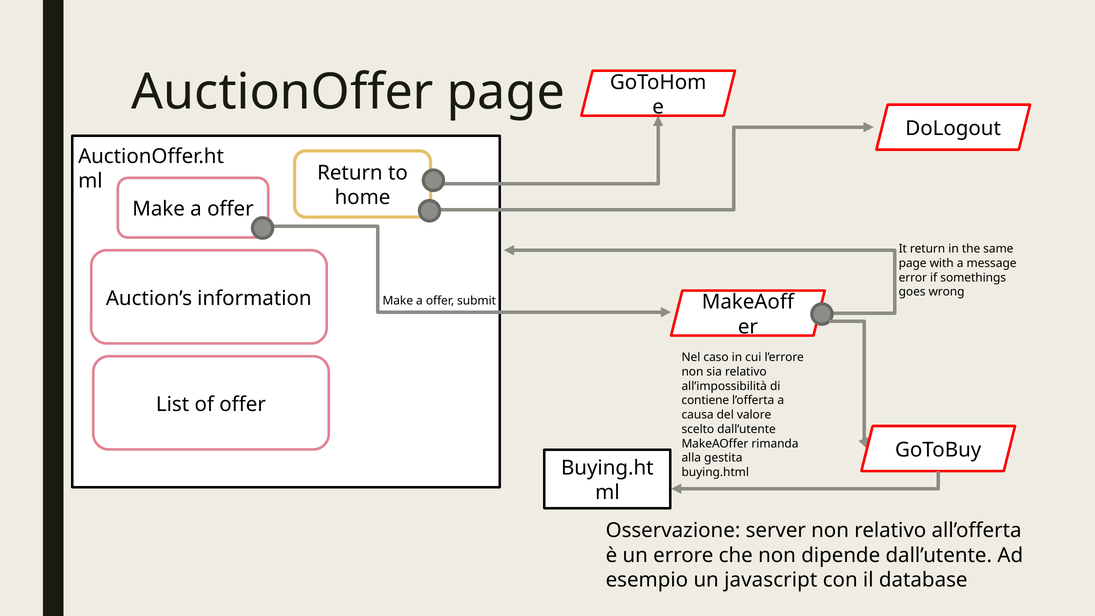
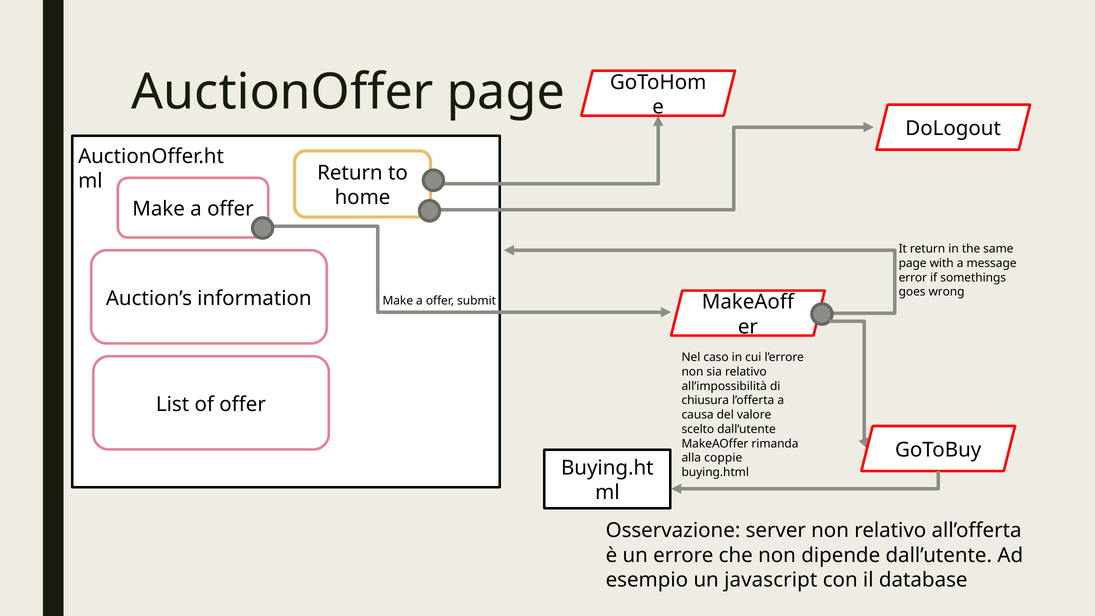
contiene: contiene -> chiusura (705, 400)
gestita: gestita -> coppie (723, 458)
